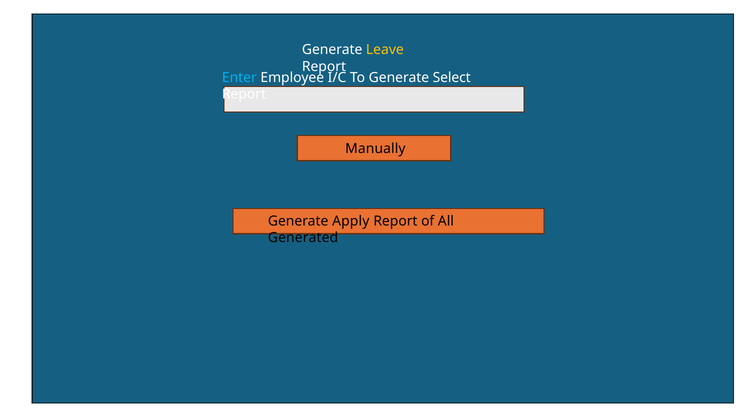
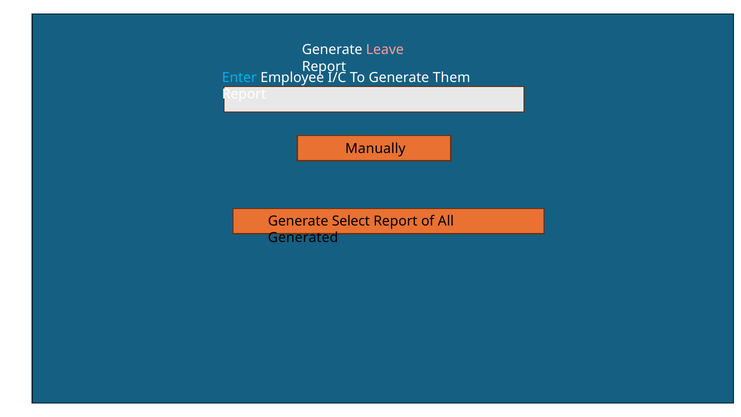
Leave colour: yellow -> pink (385, 50)
Select: Select -> Them (452, 78)
Apply: Apply -> Select (351, 221)
